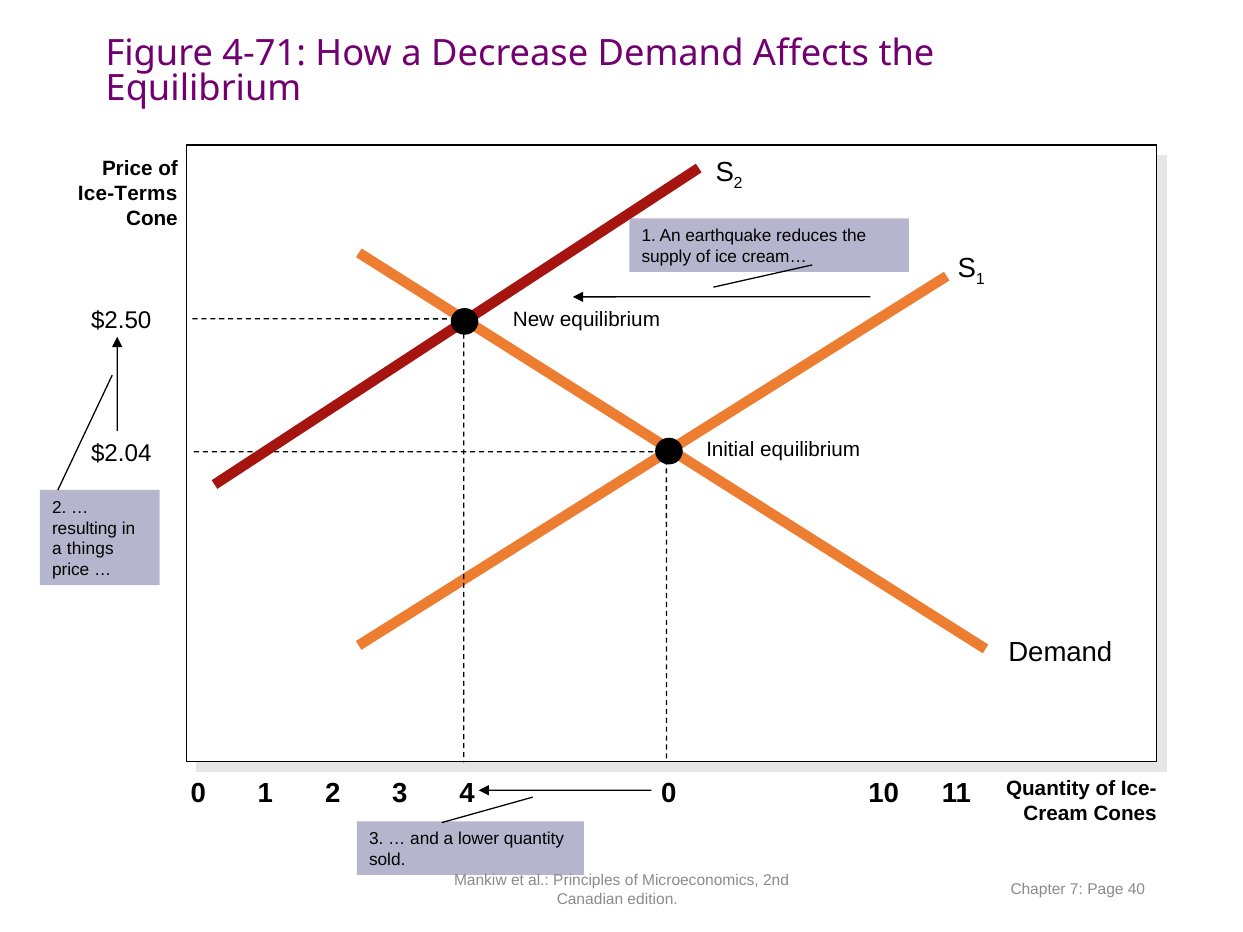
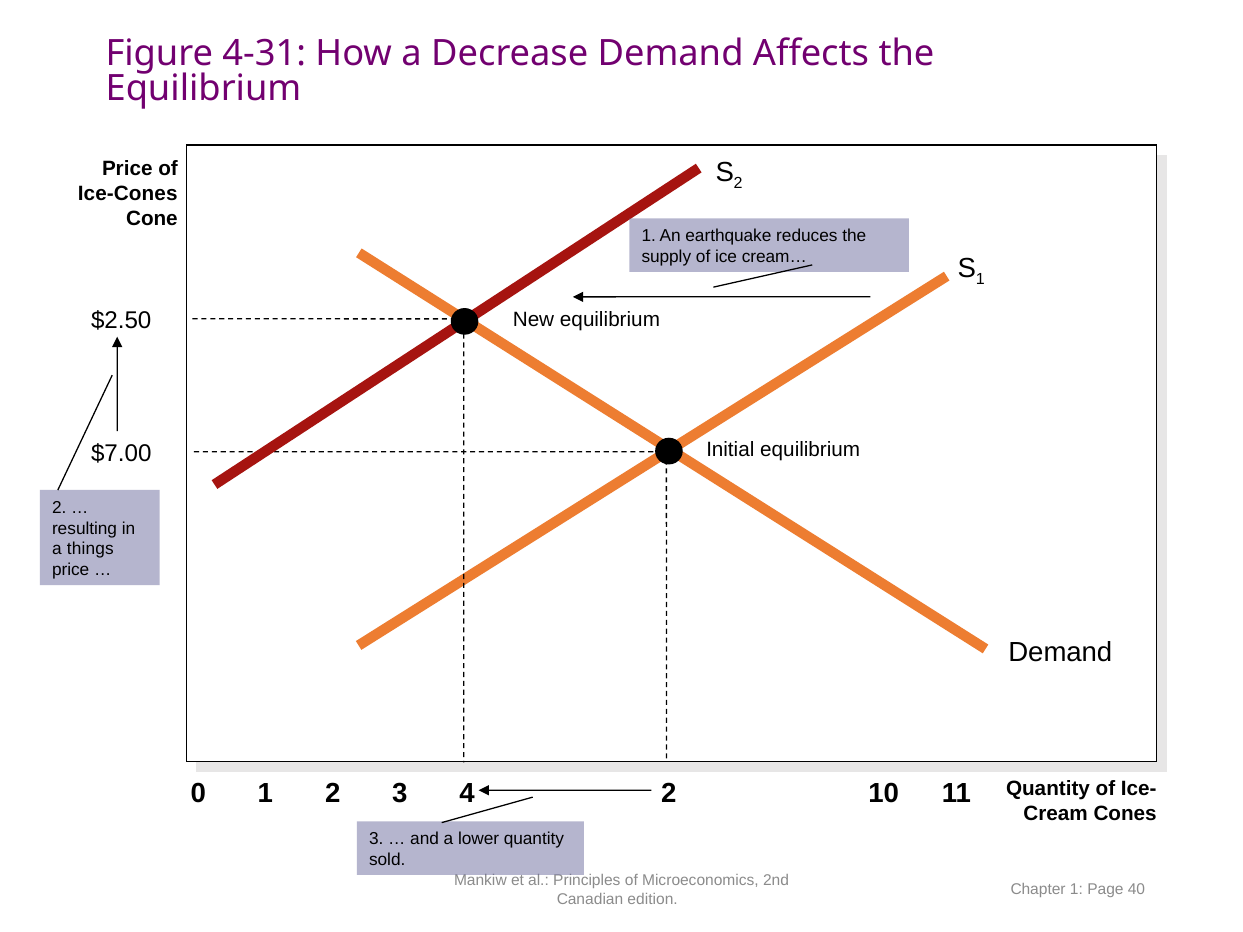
4-71: 4-71 -> 4-31 (264, 53)
Ice-Terms: Ice-Terms -> Ice-Cones (128, 194)
$2.04: $2.04 -> $7.00 (121, 454)
3 0: 0 -> 2 (669, 793)
Chapter 7: 7 -> 1 (1076, 890)
